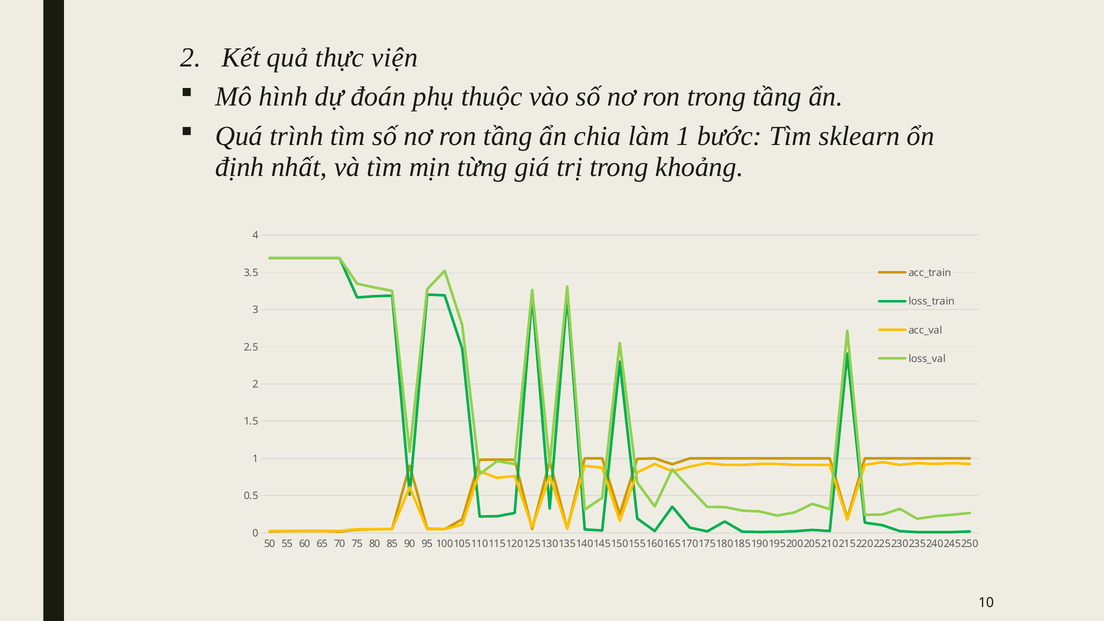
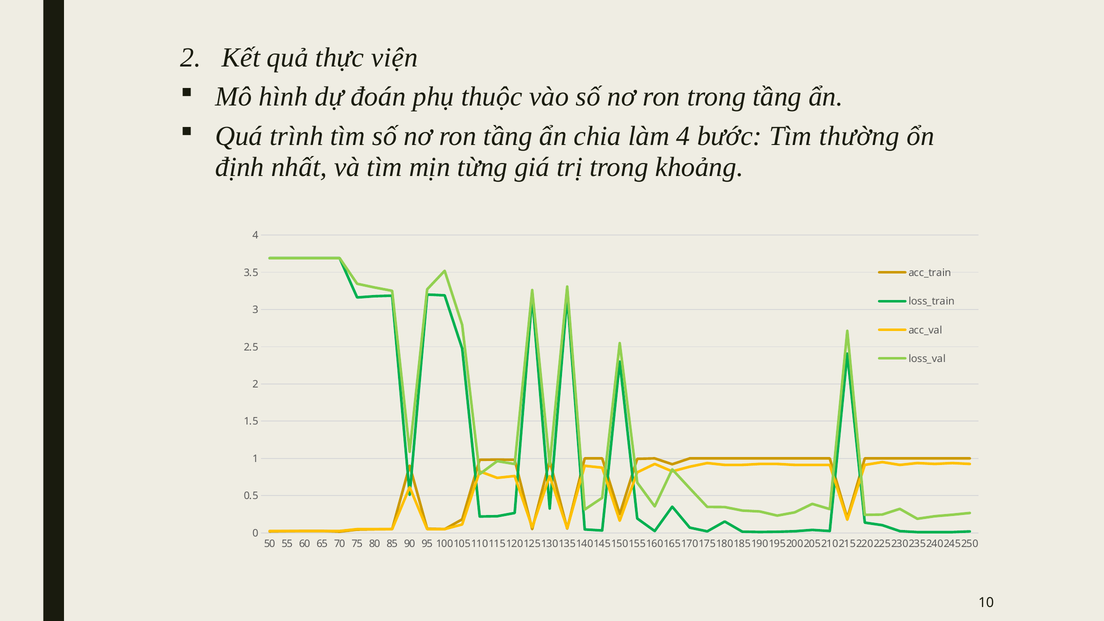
làm 1: 1 -> 4 (683, 136)
sklearn: sklearn -> thường (859, 136)
